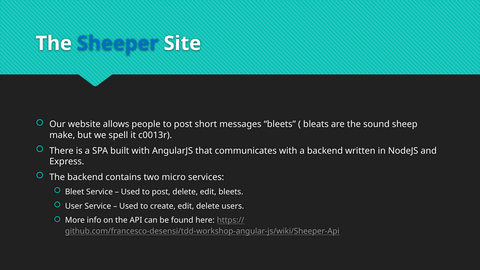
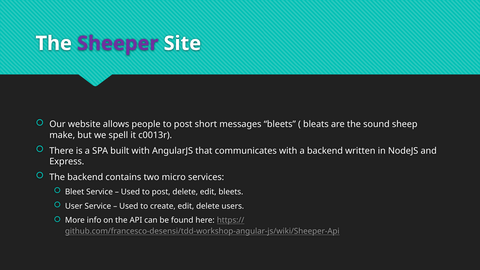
Sheeper colour: blue -> purple (118, 43)
